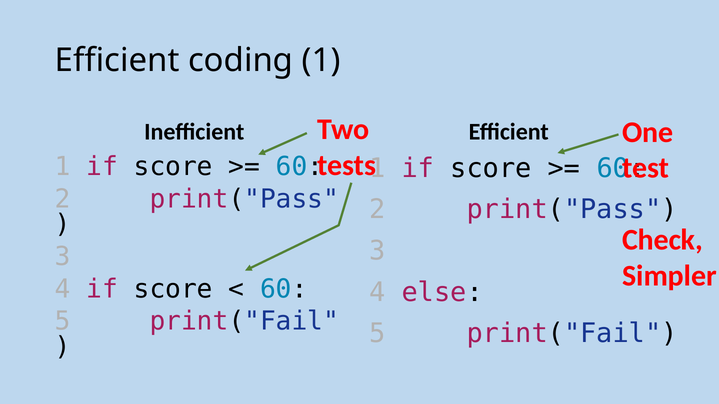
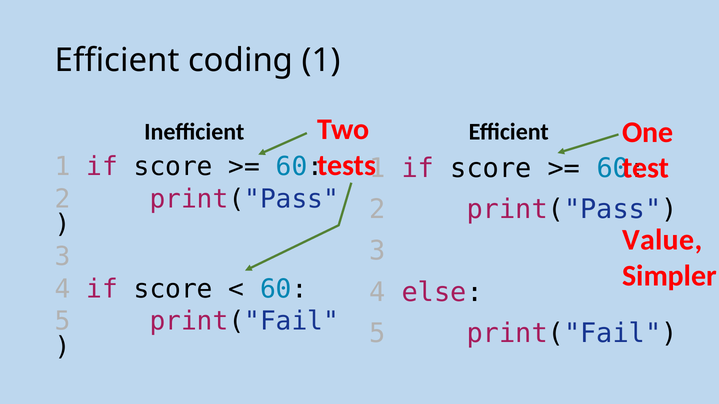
Check: Check -> Value (662, 240)
